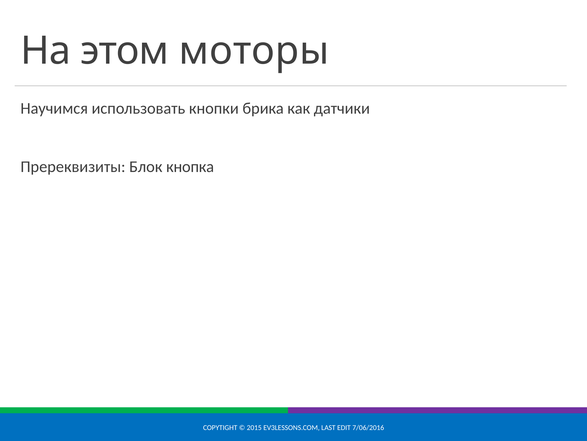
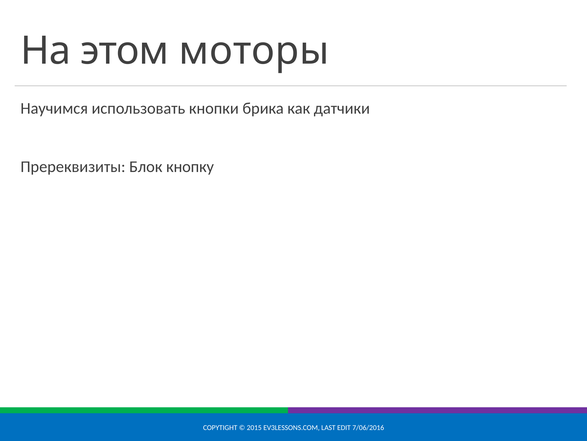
кнопка: кнопка -> кнопку (190, 166)
